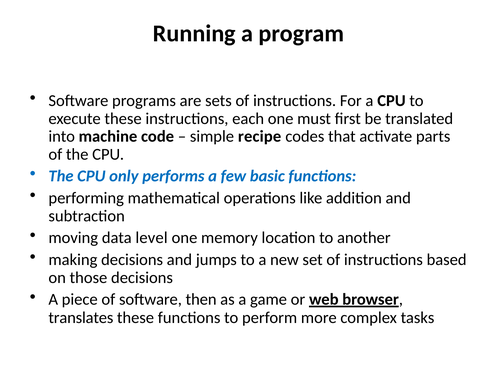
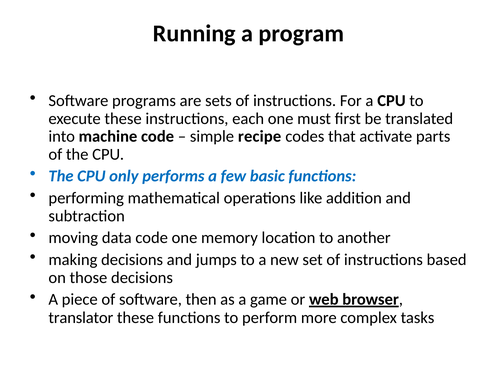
data level: level -> code (152, 238)
translates: translates -> translator (81, 317)
